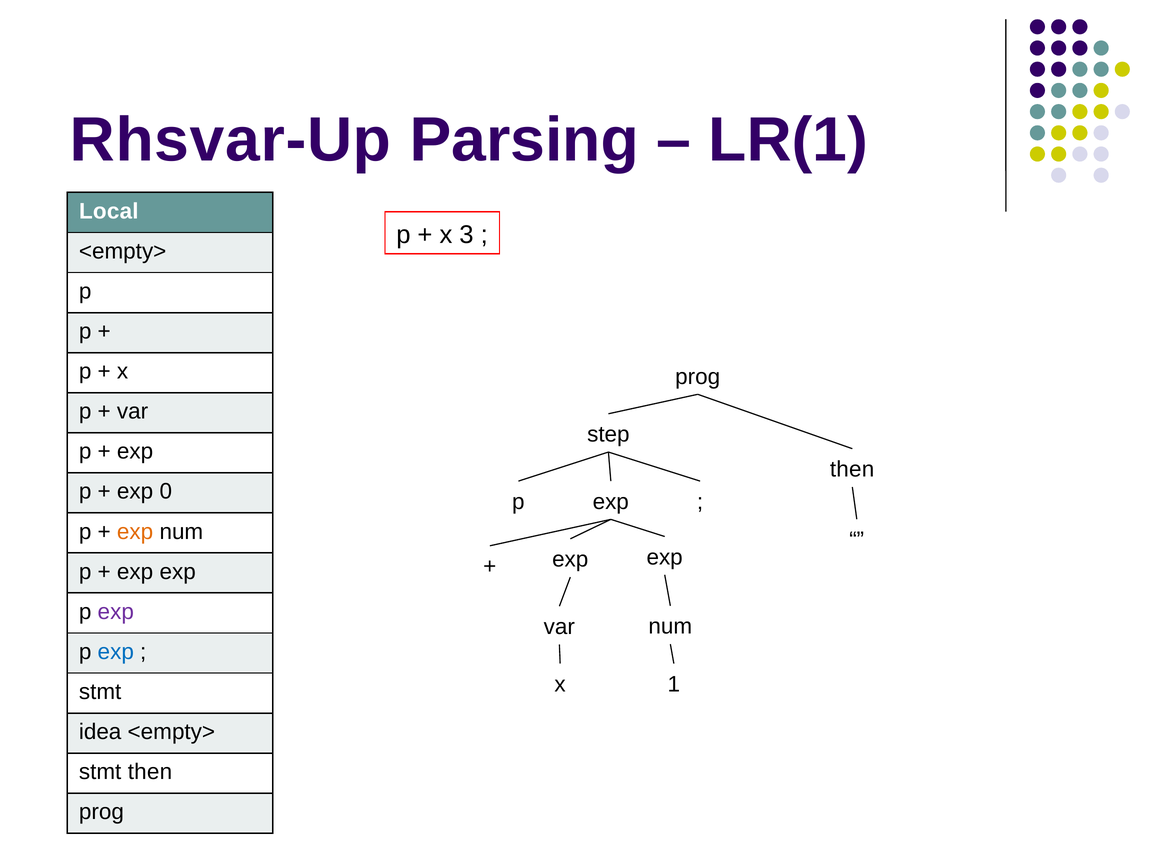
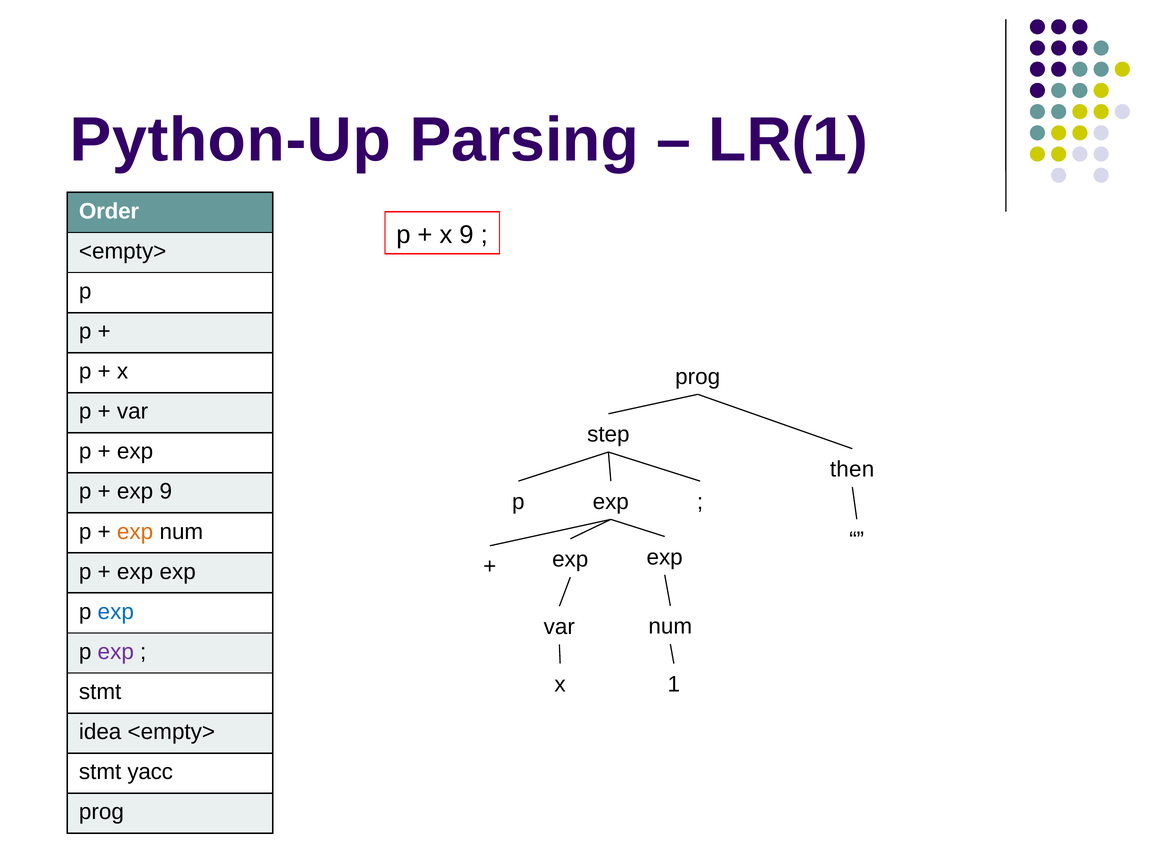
Rhsvar-Up: Rhsvar-Up -> Python-Up (230, 140)
Local: Local -> Order (109, 211)
x 3: 3 -> 9 (466, 235)
exp 0: 0 -> 9 (166, 492)
exp colour: purple -> blue (116, 612)
exp colour: blue -> purple (116, 652)
stmt then: then -> yacc (150, 772)
